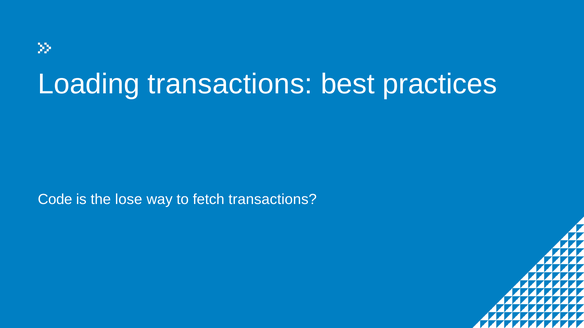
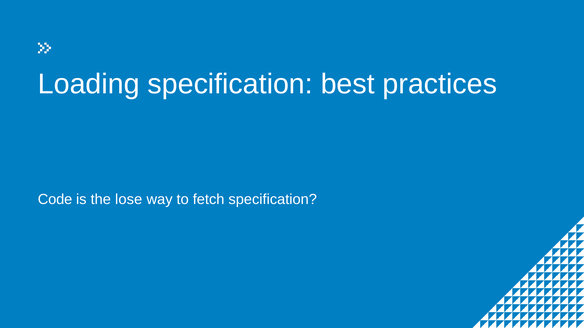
Loading transactions: transactions -> specification (230, 84)
fetch transactions: transactions -> specification (273, 200)
